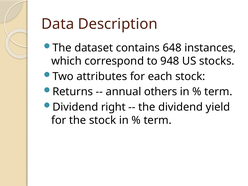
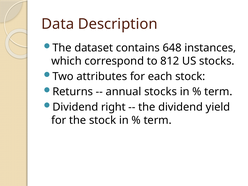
948: 948 -> 812 (170, 61)
annual others: others -> stocks (161, 92)
